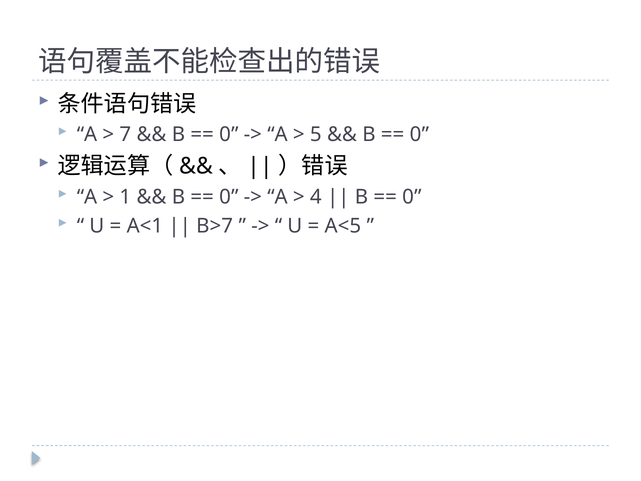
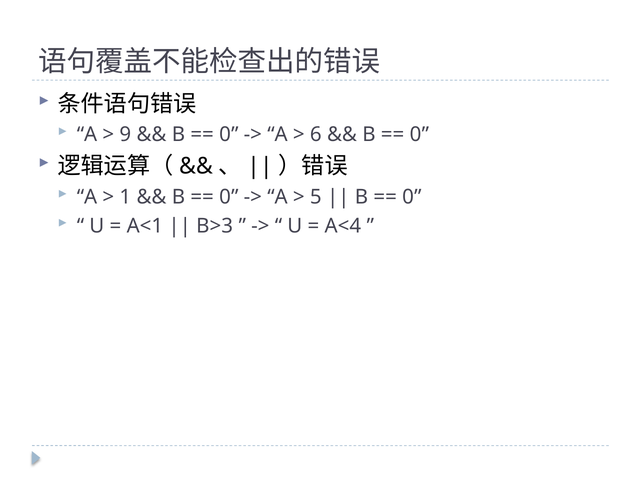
7: 7 -> 9 (125, 135)
5: 5 -> 6 (316, 135)
4: 4 -> 5 (316, 197)
B>7: B>7 -> B>3 (215, 226)
A<5: A<5 -> A<4 (343, 226)
